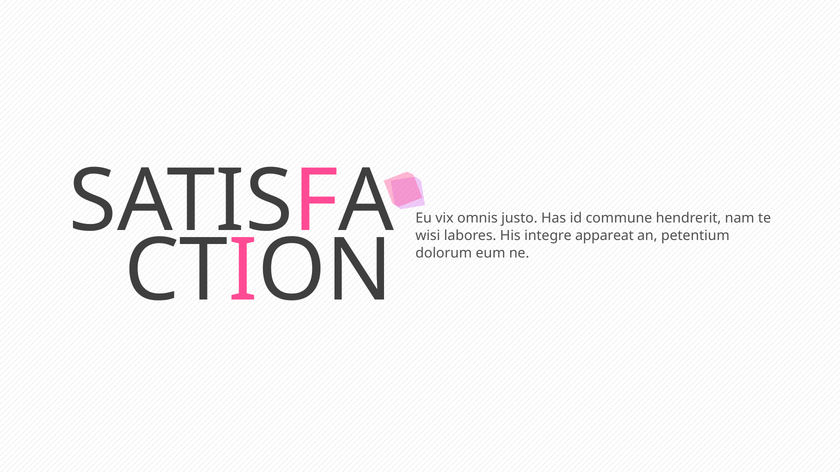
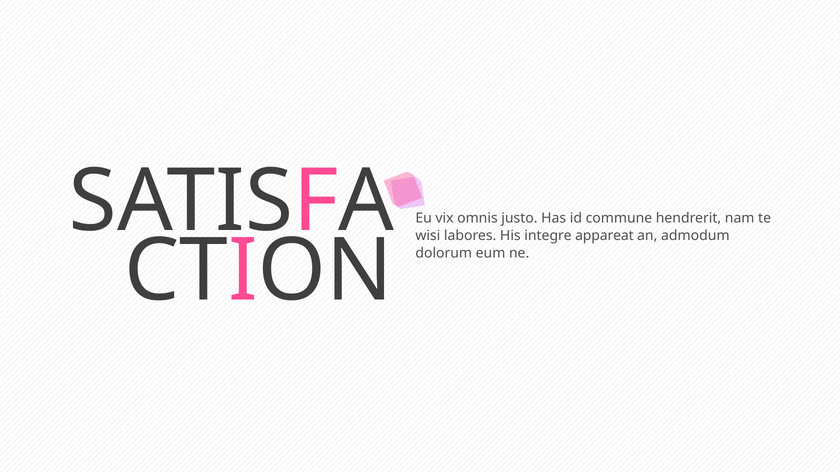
petentium: petentium -> admodum (695, 236)
